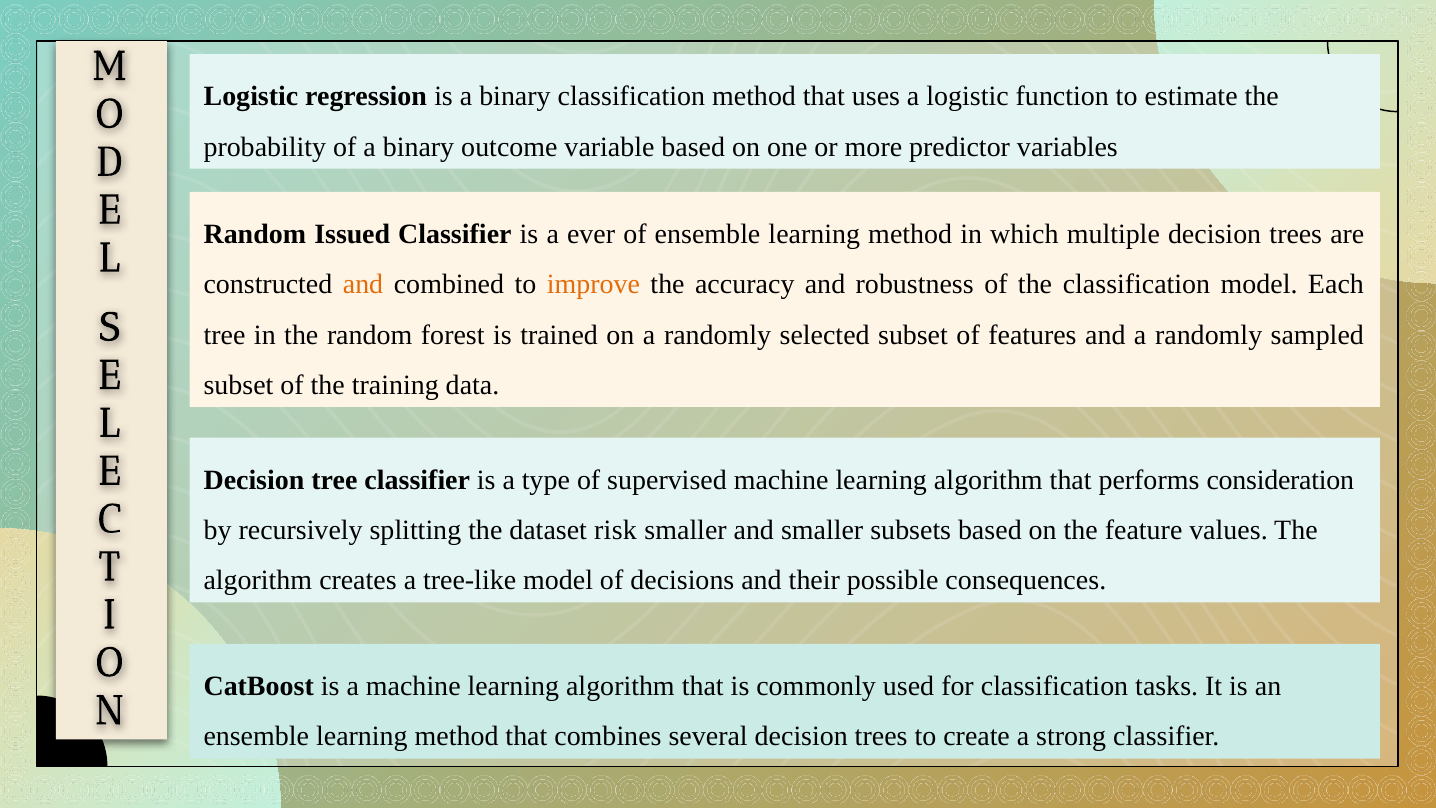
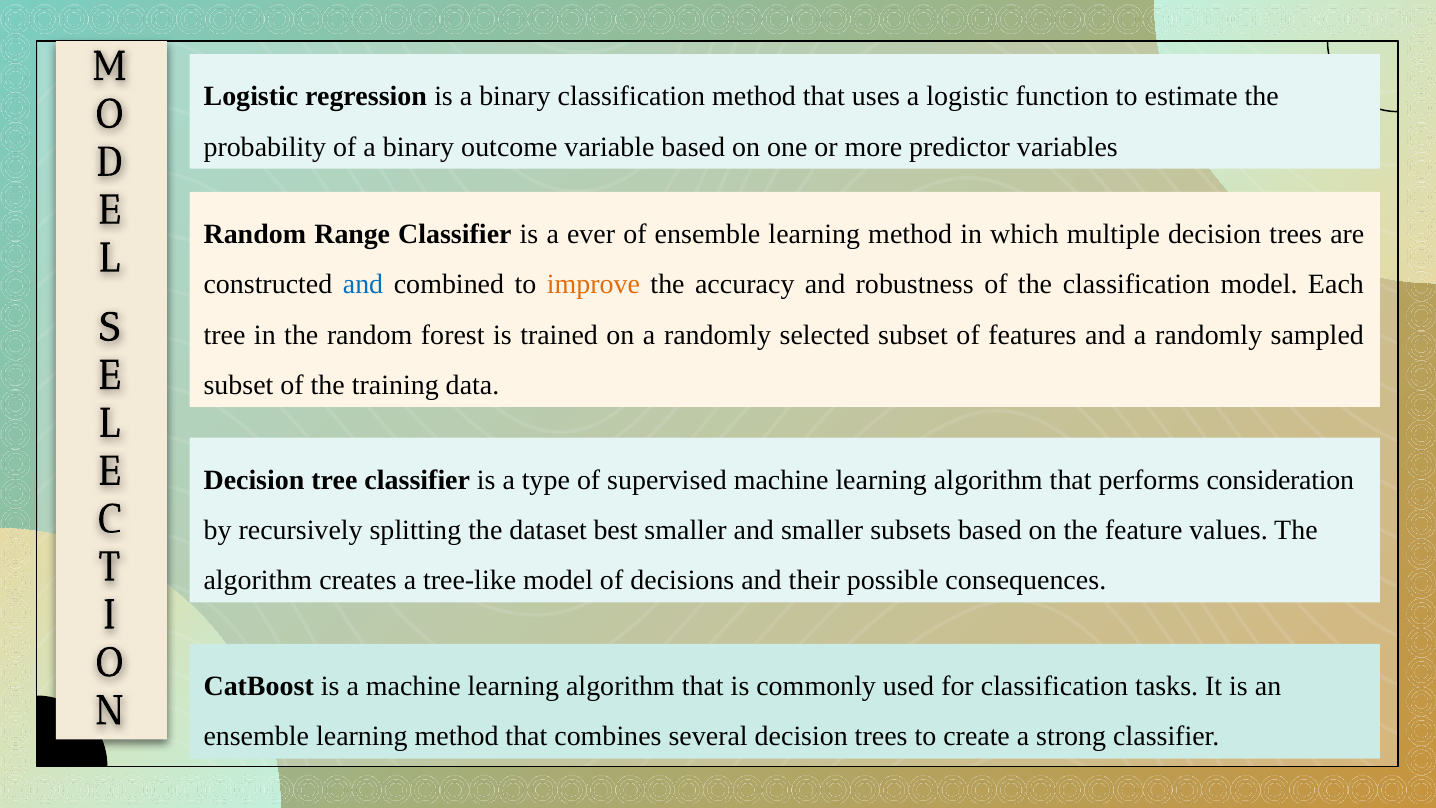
Issued: Issued -> Range (352, 234)
and colour: orange -> blue (363, 285)
risk: risk -> best (616, 530)
